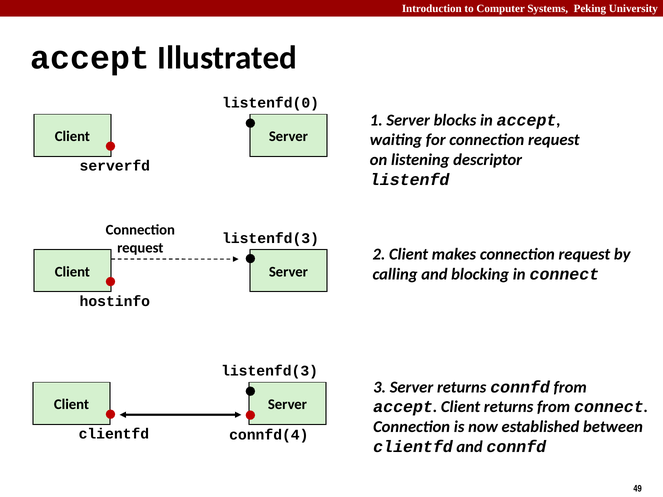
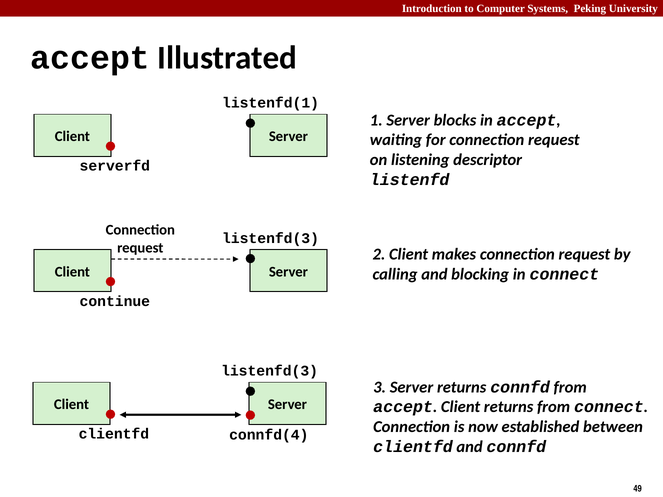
listenfd(0: listenfd(0 -> listenfd(1 (271, 103)
hostinfo: hostinfo -> continue (115, 301)
